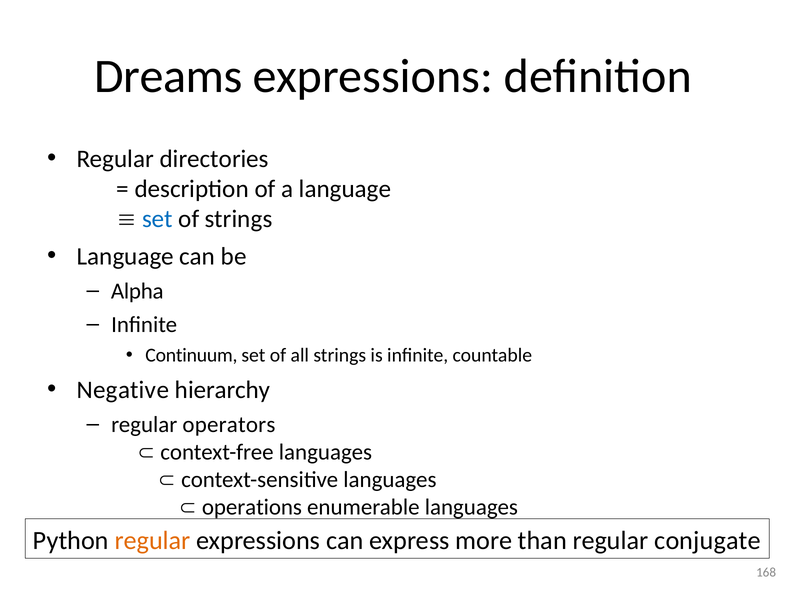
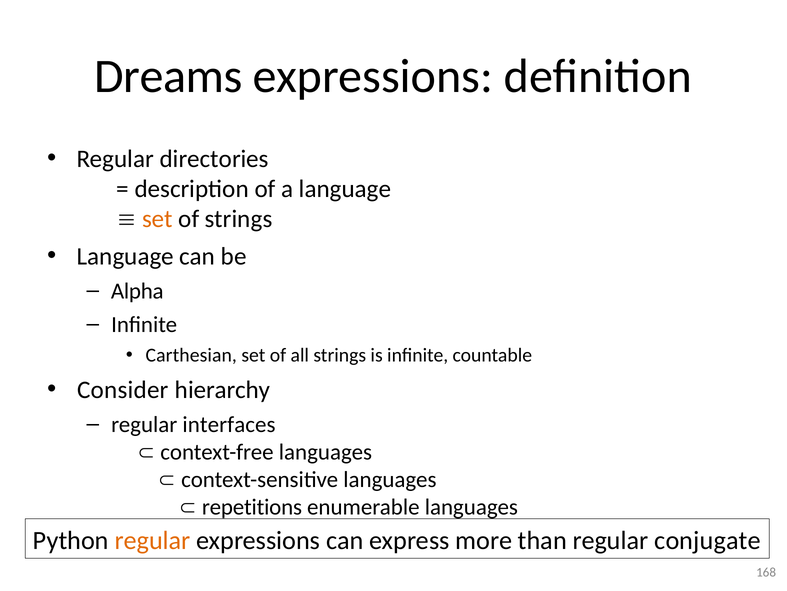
set colour: blue -> orange (157, 219)
Continuum: Continuum -> Carthesian (191, 355)
Negative: Negative -> Consider (123, 389)
operators: operators -> interfaces (229, 424)
operations: operations -> repetitions (252, 507)
